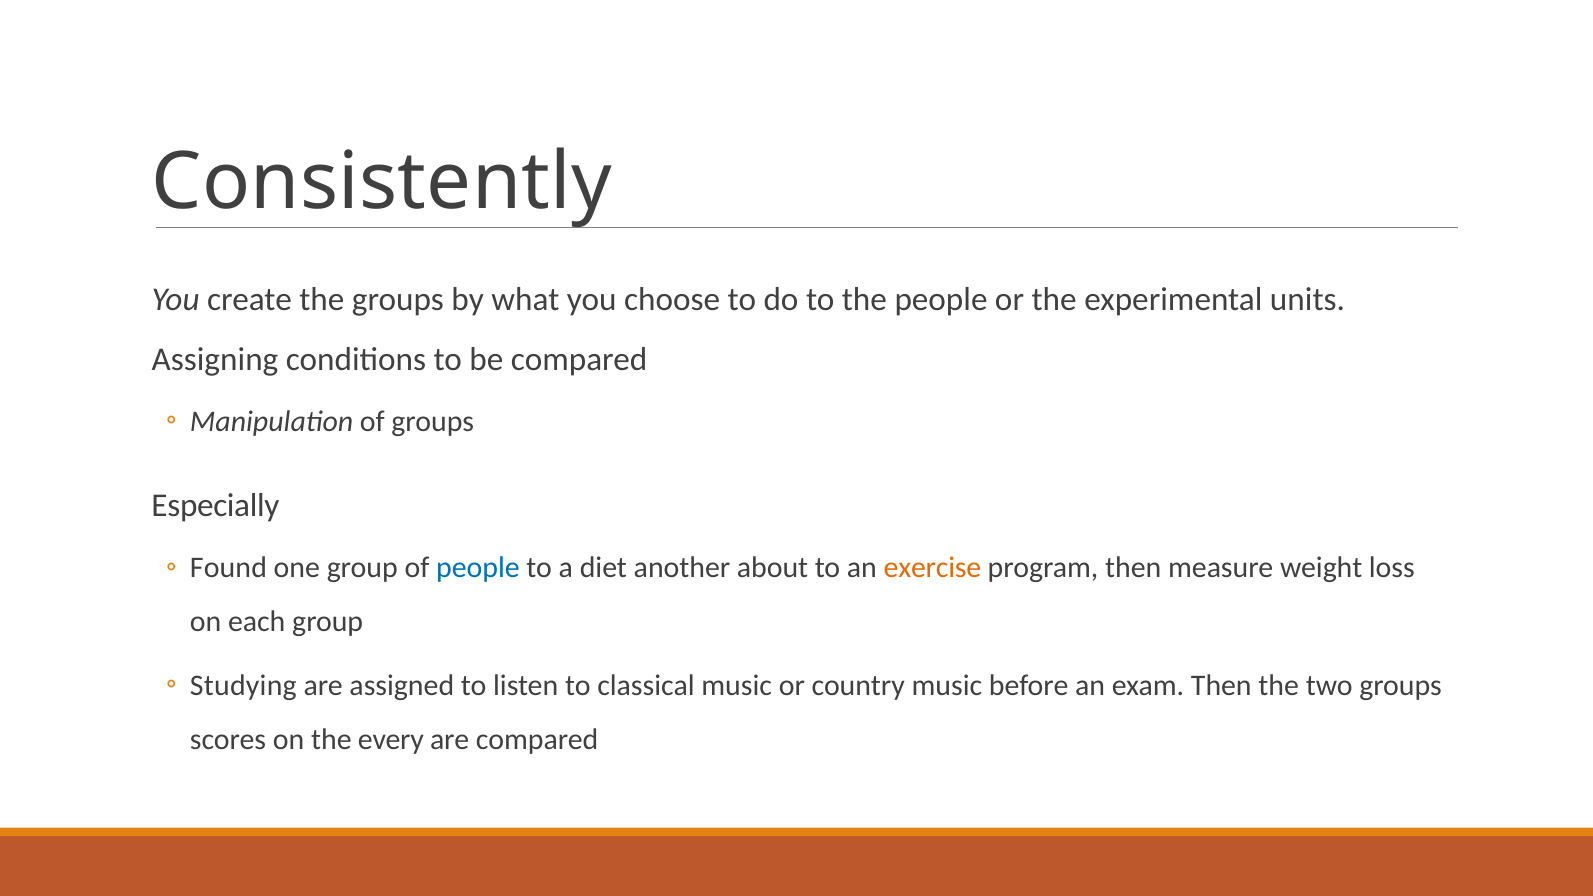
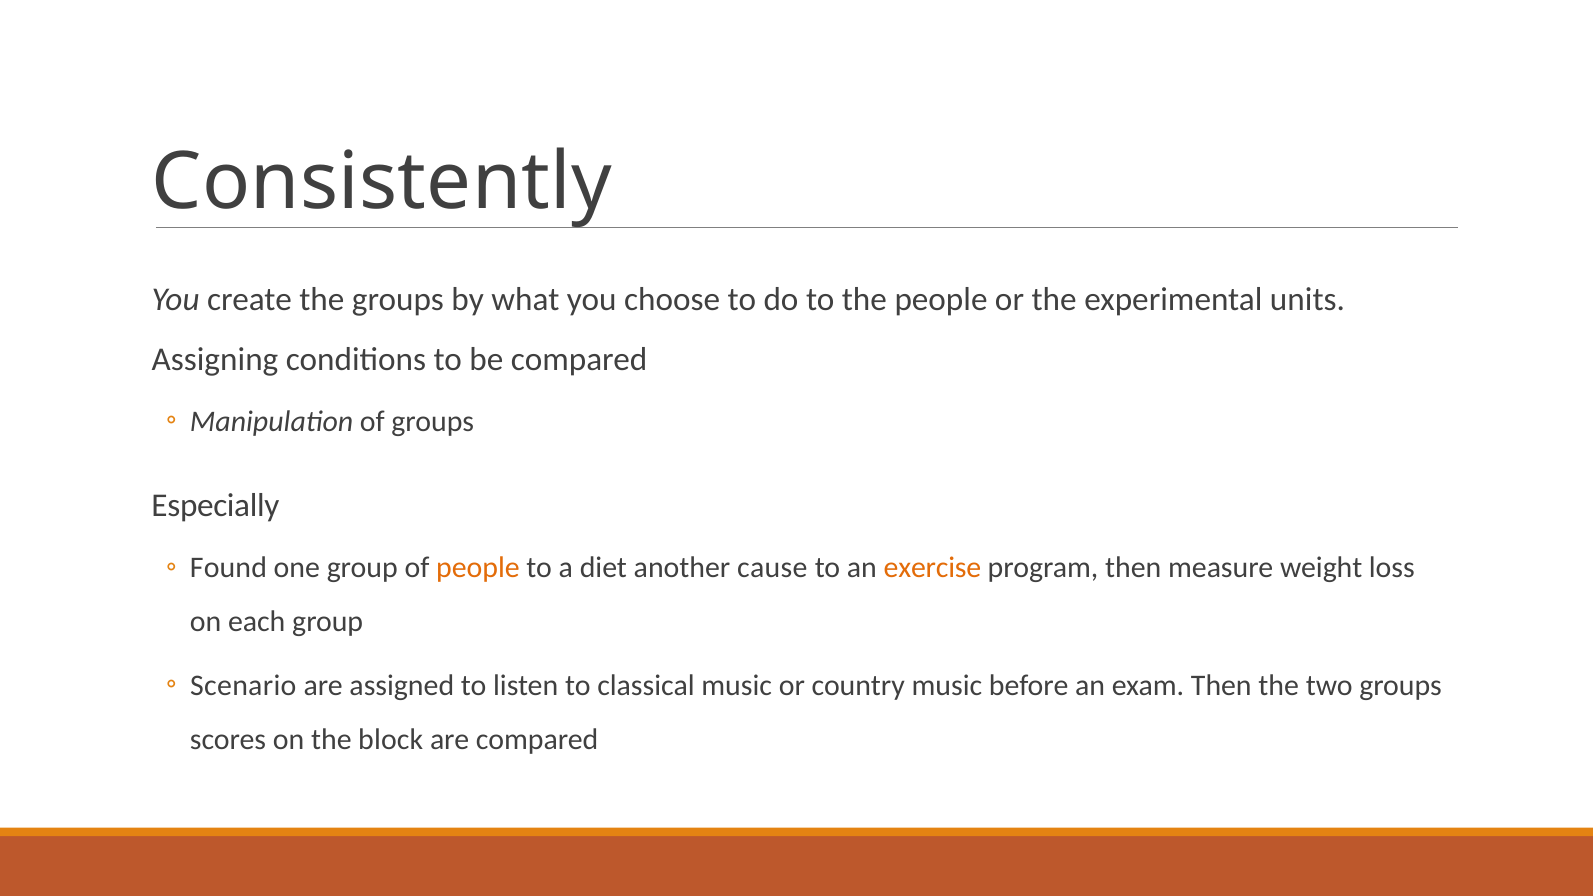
people colour: blue -> orange (478, 568)
about: about -> cause (772, 568)
Studying: Studying -> Scenario (243, 686)
every: every -> block (391, 739)
